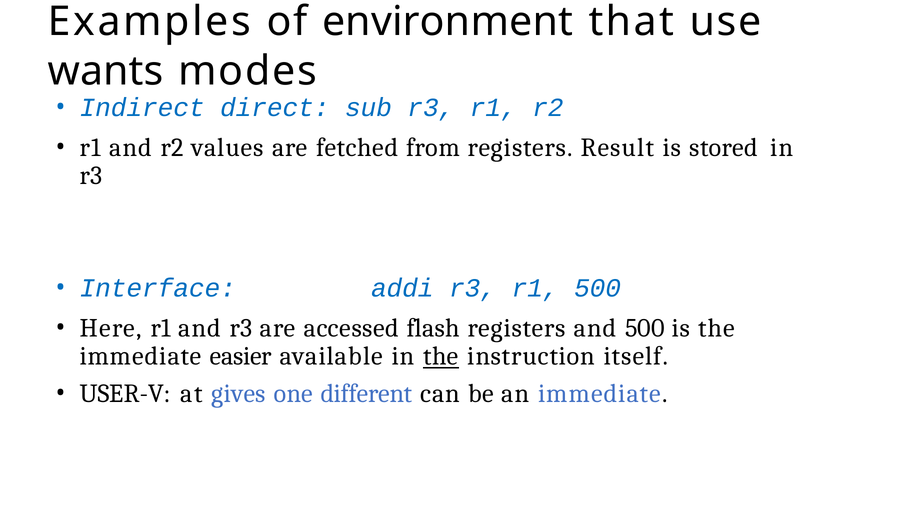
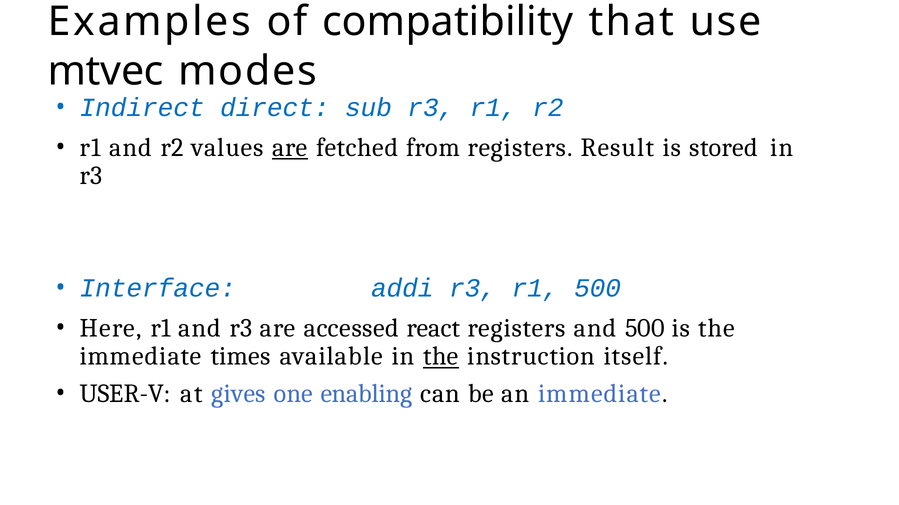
environment: environment -> compatibility (448, 22)
wants: wants -> mtvec (106, 71)
are underline: none -> present (290, 148)
flash: flash -> react (433, 329)
easier: easier -> times (241, 357)
different: different -> enabling (366, 394)
